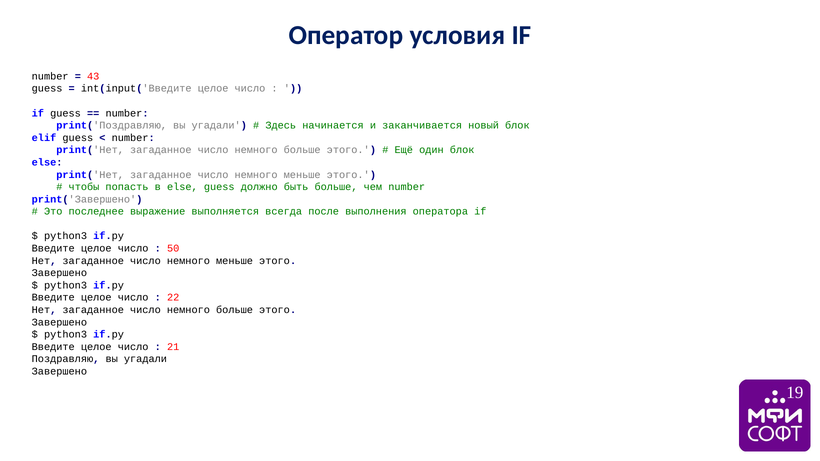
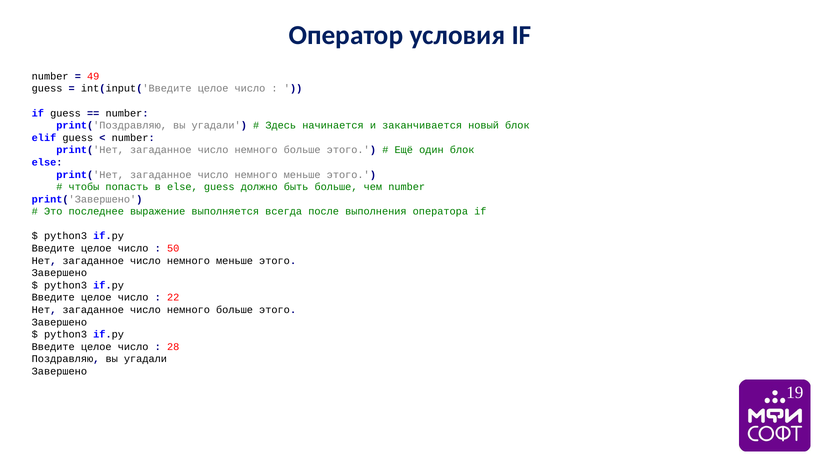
43: 43 -> 49 (93, 76)
21: 21 -> 28 (173, 347)
